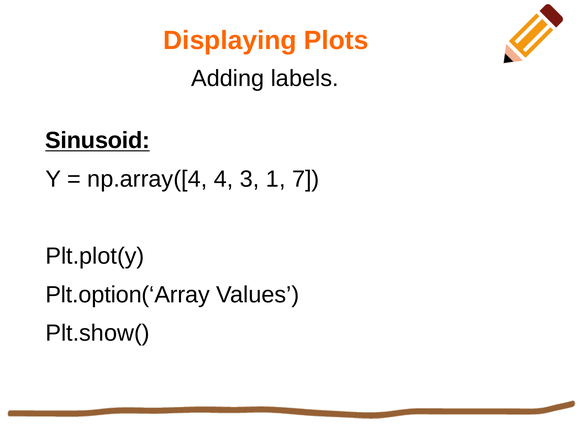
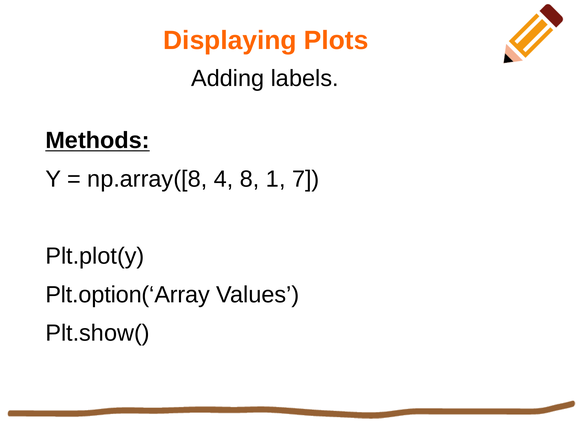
Sinusoid: Sinusoid -> Methods (98, 141)
np.array([4: np.array([4 -> np.array([8 (147, 179)
3: 3 -> 8 (250, 179)
